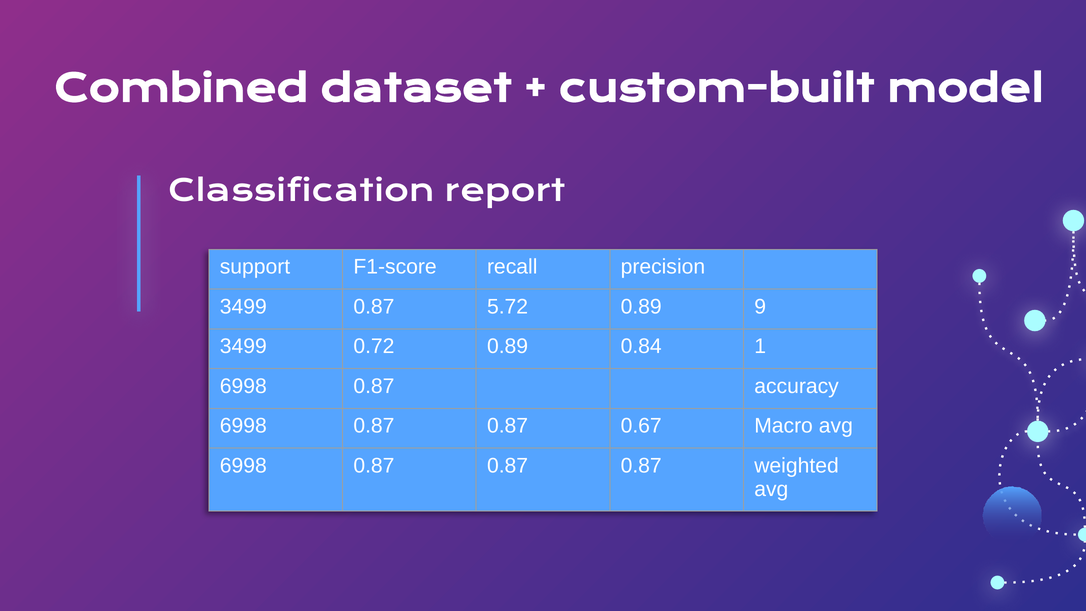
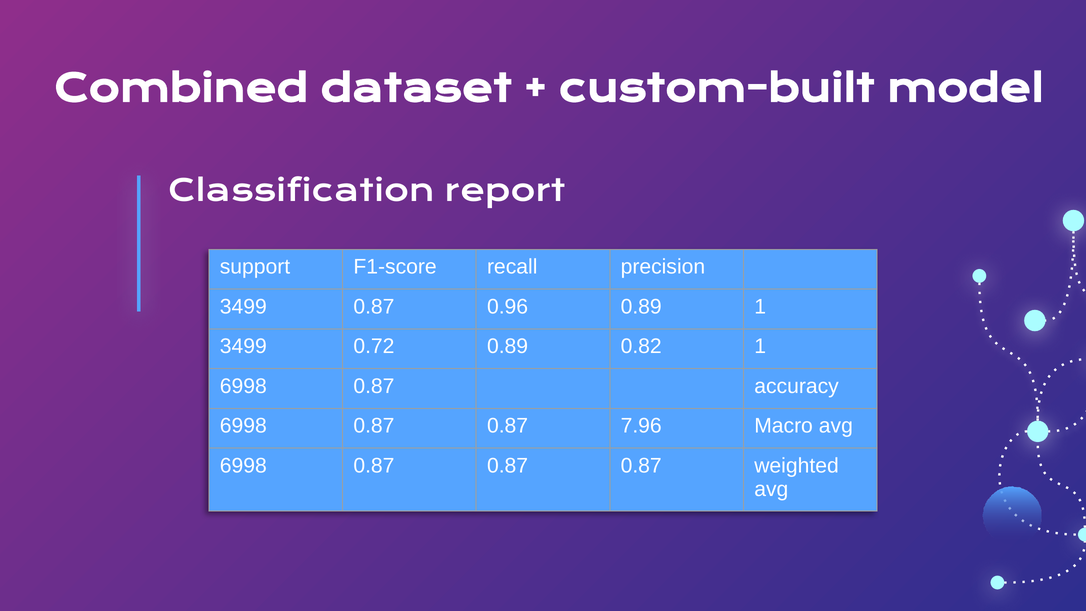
5.72: 5.72 -> 0.96 (508, 307)
0.89 9: 9 -> 1 (760, 307)
0.84: 0.84 -> 0.82 (641, 346)
0.67: 0.67 -> 7.96 (641, 426)
